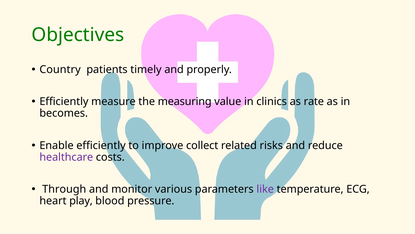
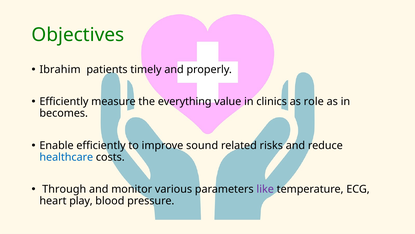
Country: Country -> Ibrahim (60, 69)
measuring: measuring -> everything (185, 101)
rate: rate -> role (314, 101)
collect: collect -> sound (202, 145)
healthcare colour: purple -> blue (66, 157)
